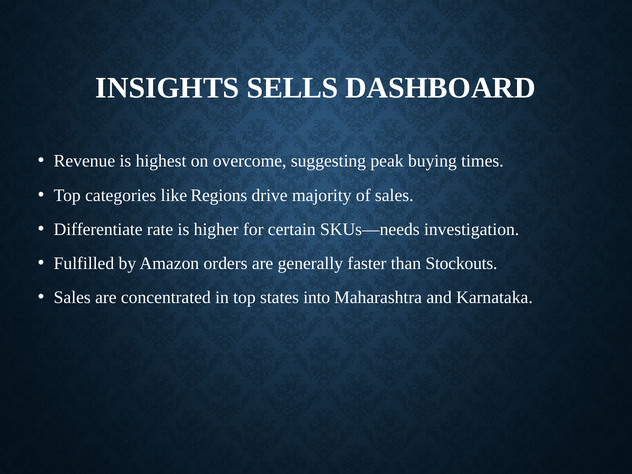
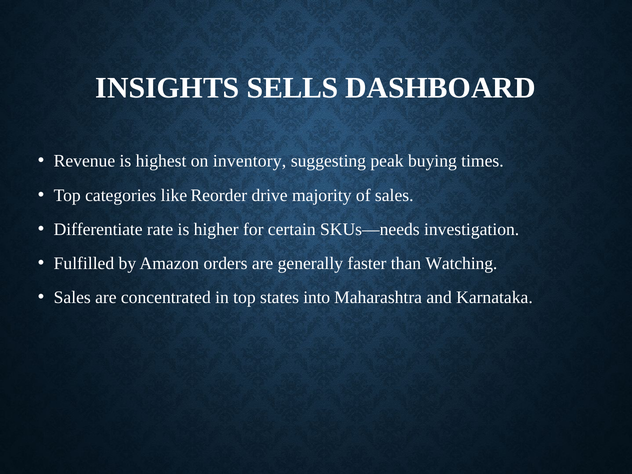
overcome: overcome -> inventory (250, 161)
Regions: Regions -> Reorder (219, 195)
Stockouts: Stockouts -> Watching (461, 263)
